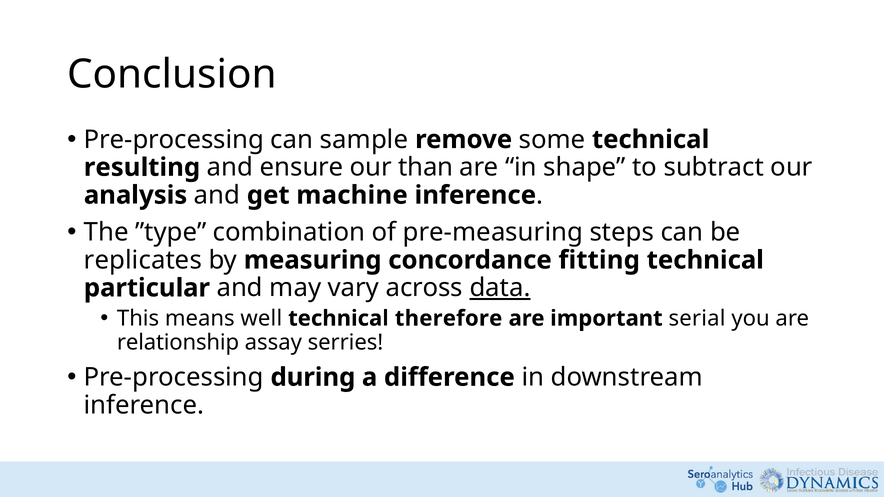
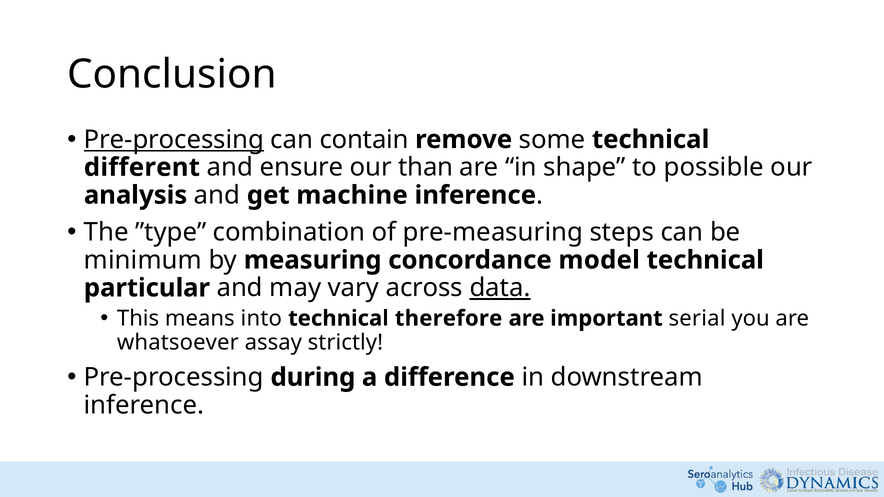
Pre-processing underline: none -> present (174, 140)
sample: sample -> contain (364, 140)
resulting: resulting -> different (142, 167)
subtract: subtract -> possible (714, 167)
replicates: replicates -> minimum (143, 260)
fitting: fitting -> model (599, 260)
well: well -> into (261, 319)
relationship: relationship -> whatsoever (178, 342)
serries: serries -> strictly (345, 342)
